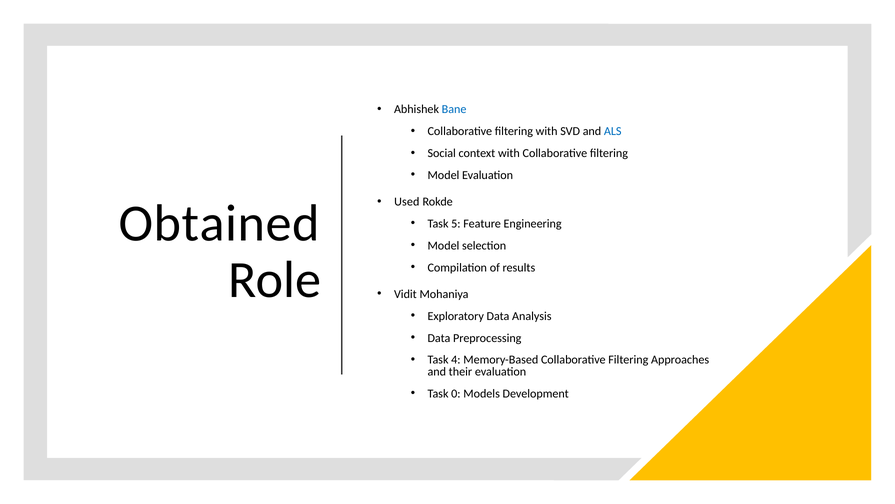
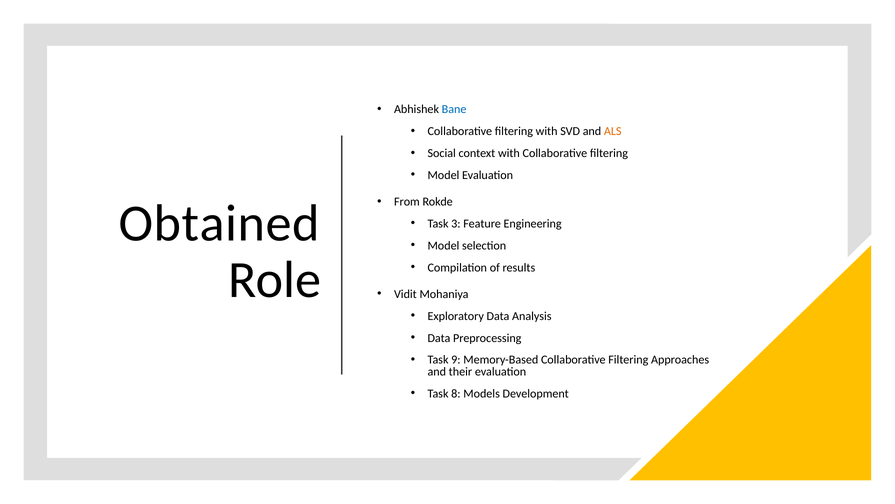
ALS colour: blue -> orange (613, 131)
Used: Used -> From (407, 202)
5: 5 -> 3 (456, 223)
4: 4 -> 9 (456, 360)
0: 0 -> 8 (456, 393)
